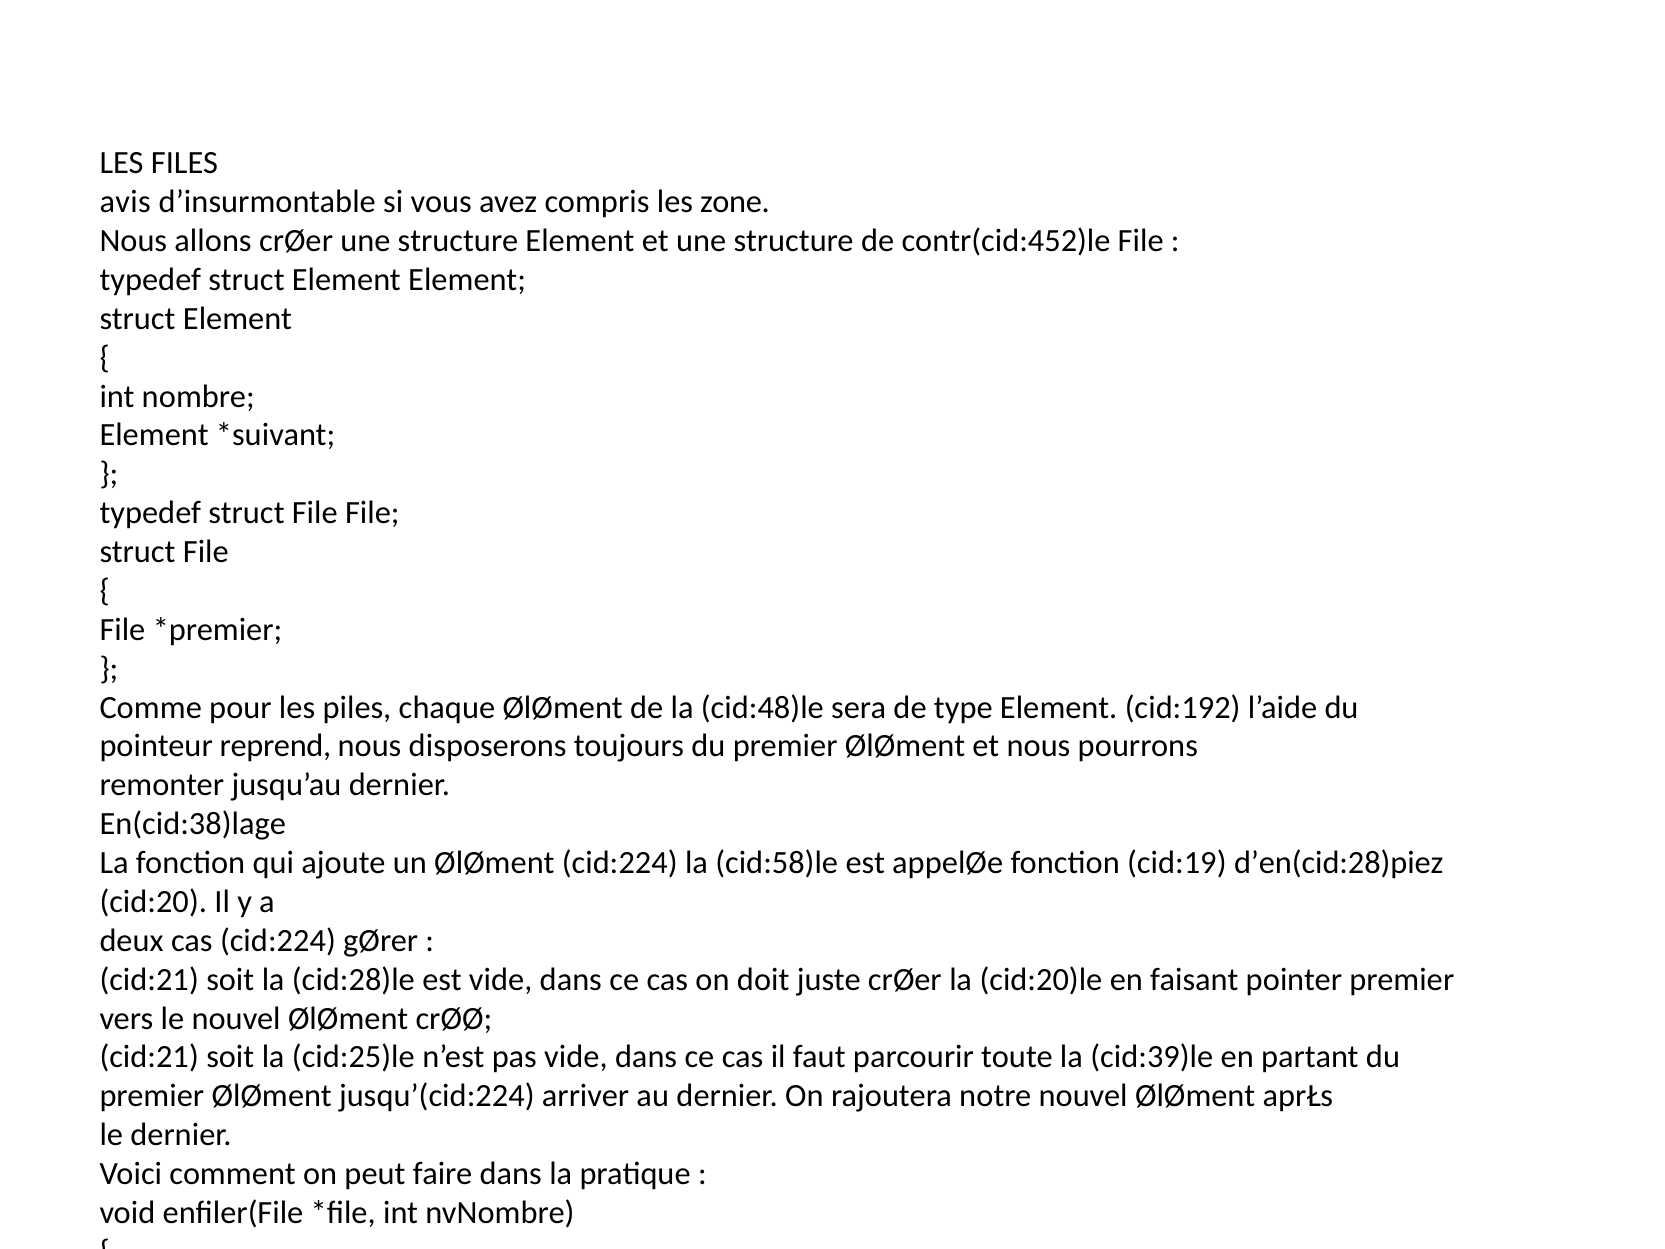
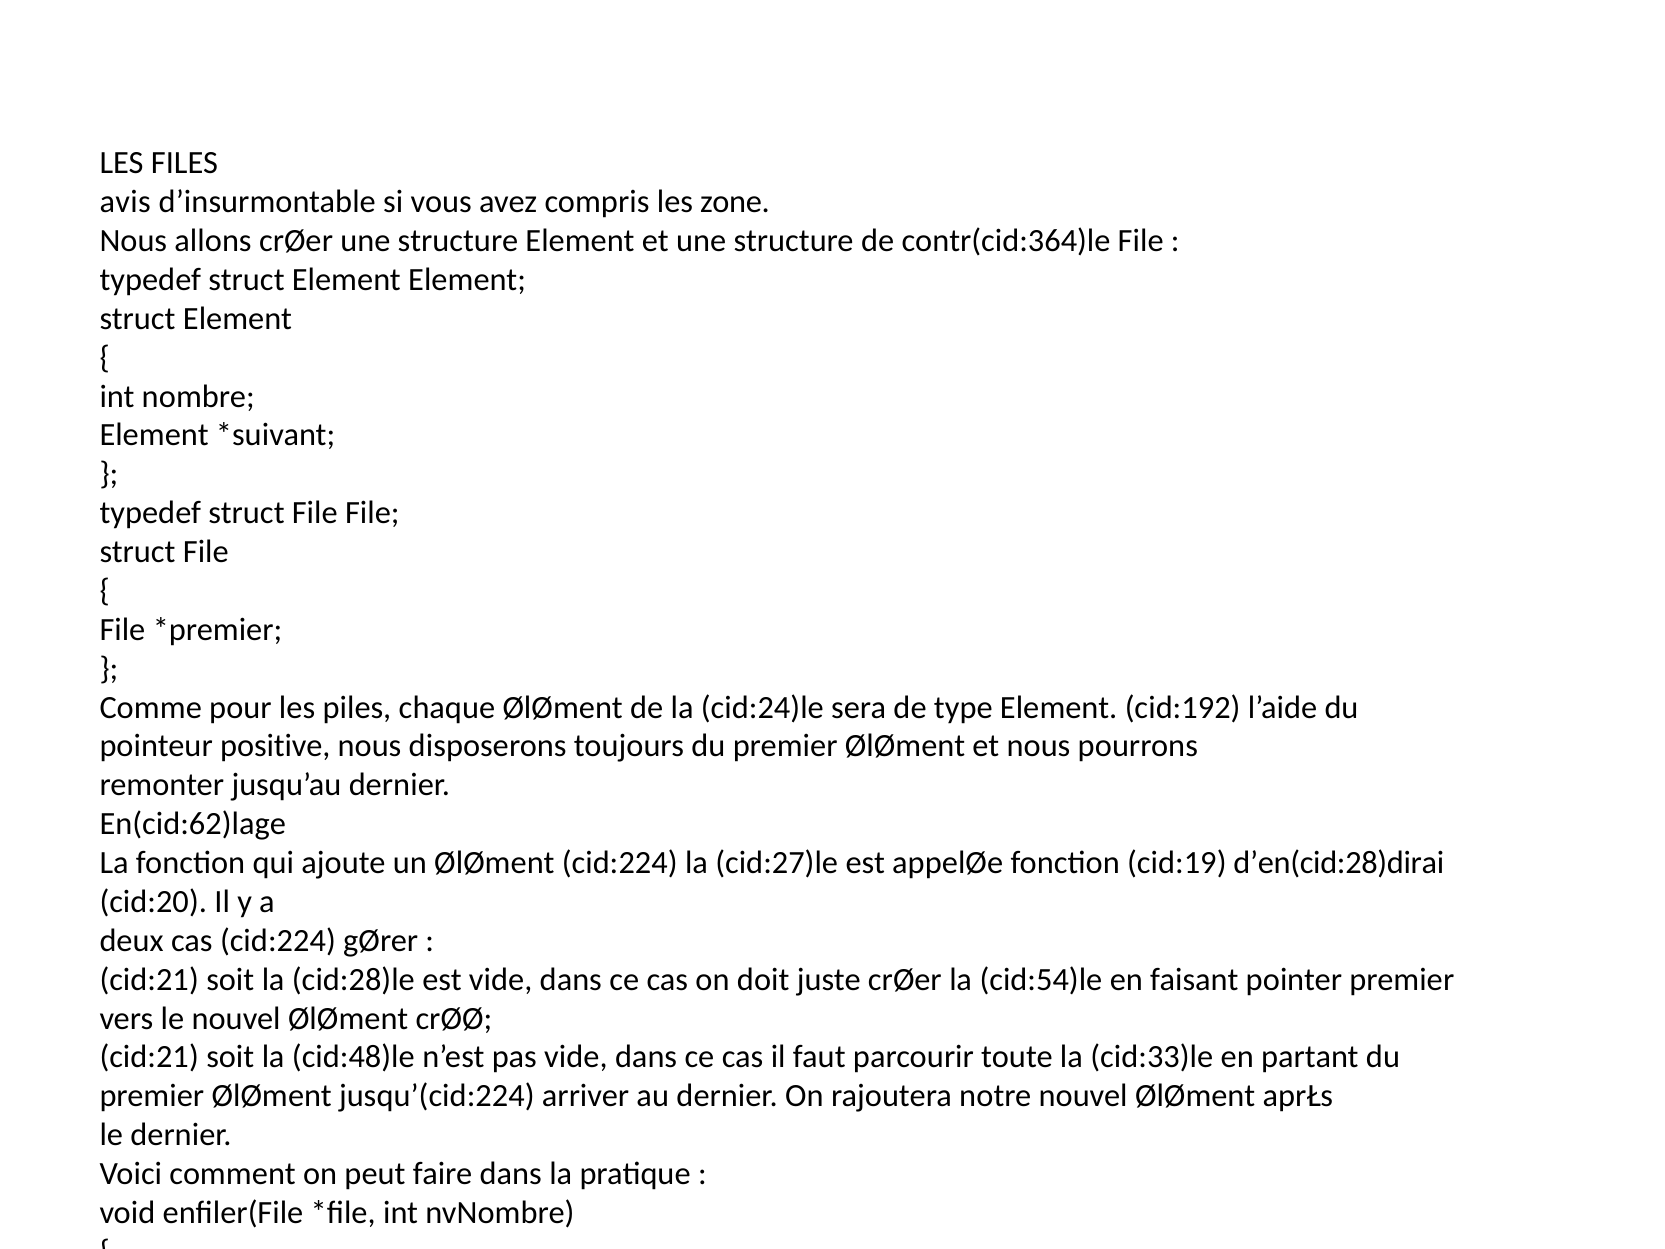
contr(cid:452)le: contr(cid:452)le -> contr(cid:364)le (1006, 241)
cid:48)le: cid:48)le -> cid:24)le (762, 707)
reprend: reprend -> positive (275, 746)
En(cid:38)lage: En(cid:38)lage -> En(cid:62)lage (193, 824)
cid:58)le: cid:58)le -> cid:27)le (777, 863)
d’en(cid:28)piez: d’en(cid:28)piez -> d’en(cid:28)dirai (1339, 863)
cid:20)le: cid:20)le -> cid:54)le (1041, 979)
cid:25)le: cid:25)le -> cid:48)le (353, 1057)
cid:39)le: cid:39)le -> cid:33)le (1152, 1057)
